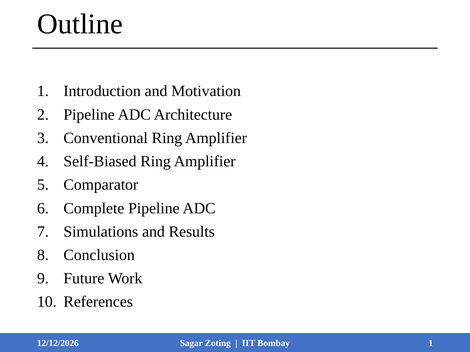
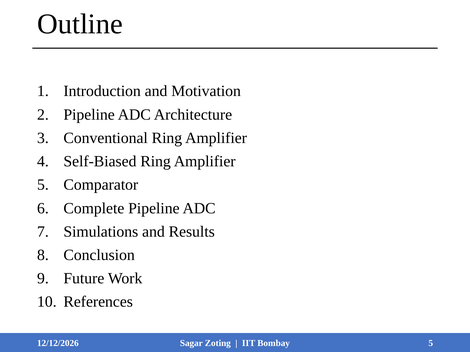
Bombay 1: 1 -> 5 (431, 344)
